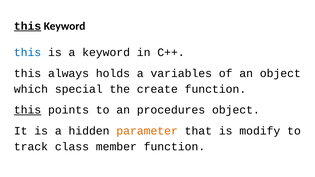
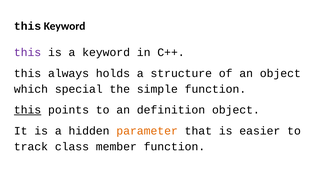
this underline: present -> none (28, 26)
this colour: blue -> purple (28, 53)
variables: variables -> structure (181, 73)
create: create -> simple (157, 89)
procedures: procedures -> definition (171, 110)
modify: modify -> easier (260, 131)
